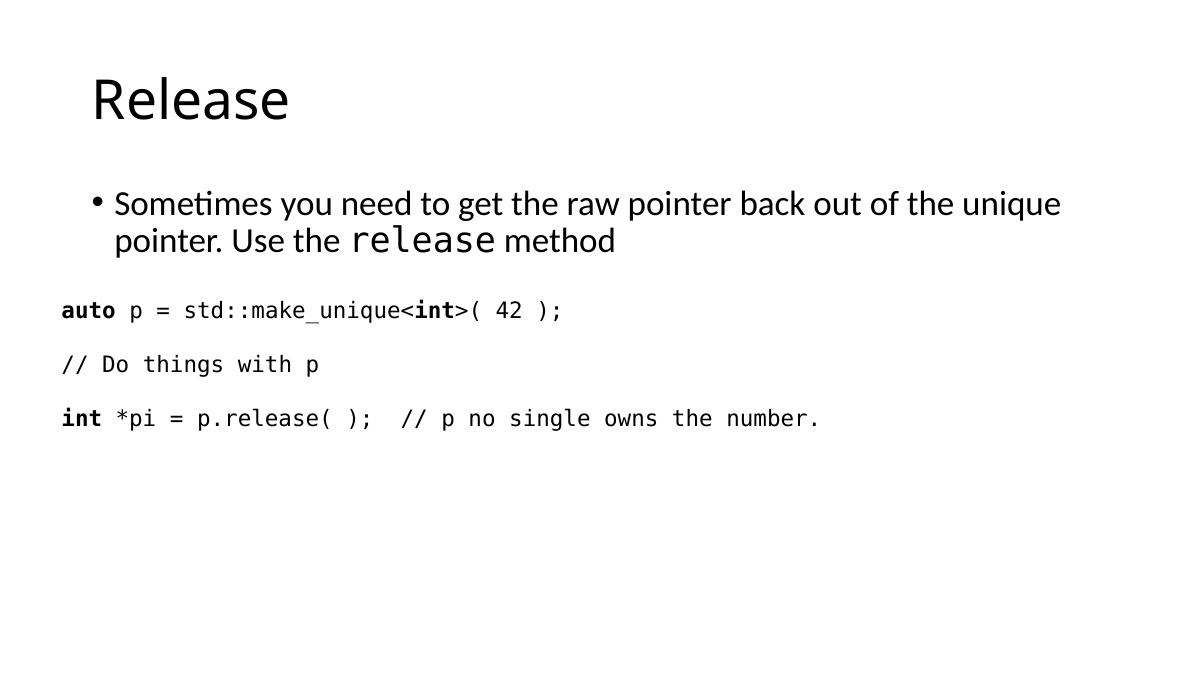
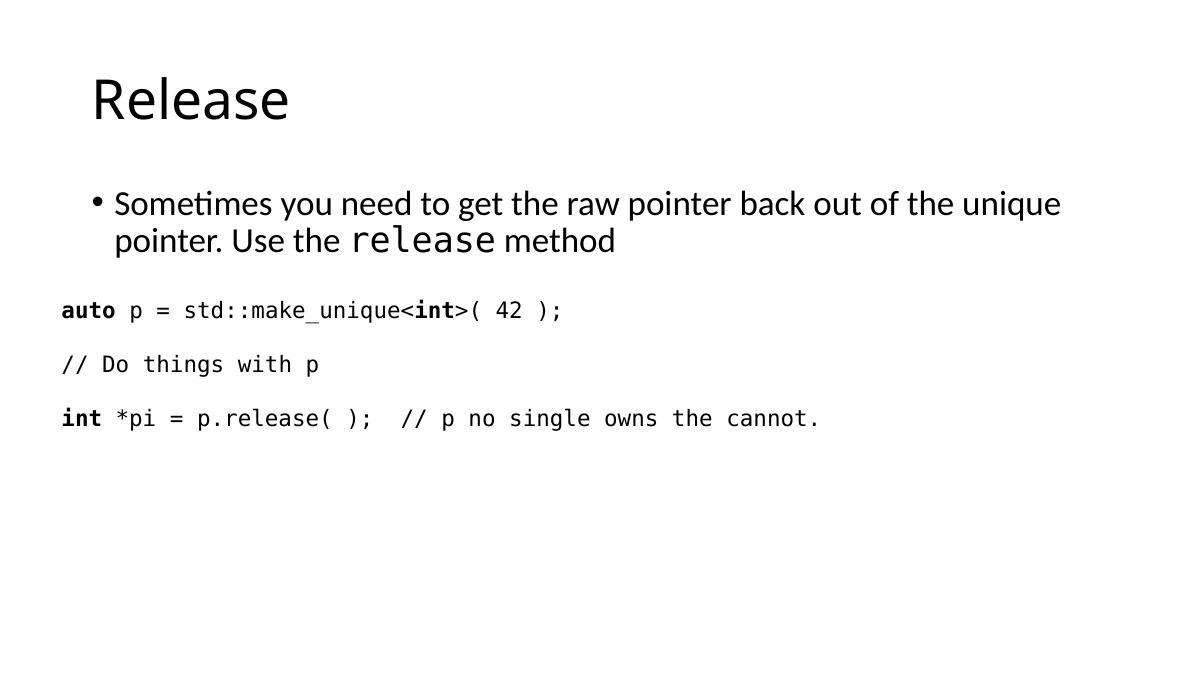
number: number -> cannot (774, 419)
